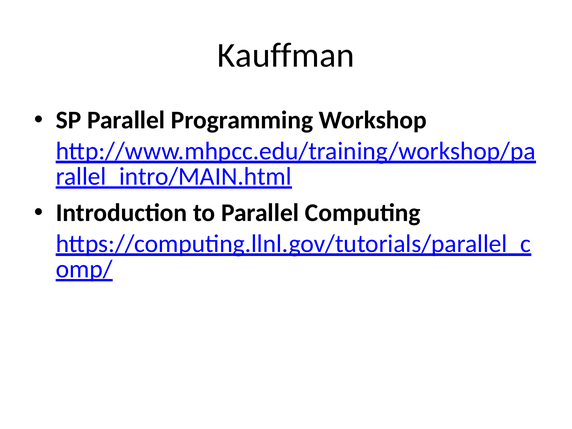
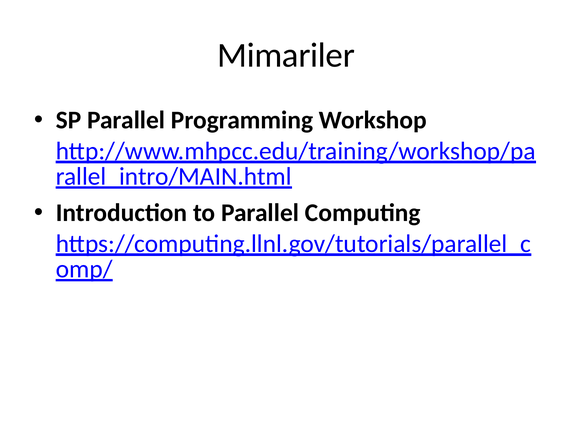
Kauffman: Kauffman -> Mimariler (286, 55)
